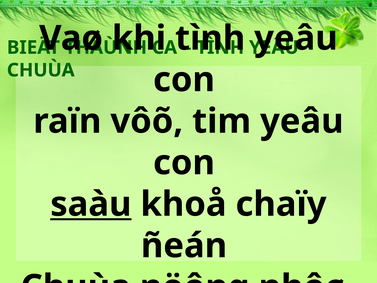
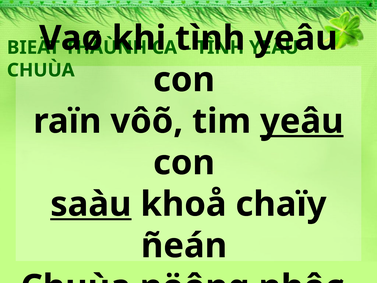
yeâu underline: none -> present (302, 121)
